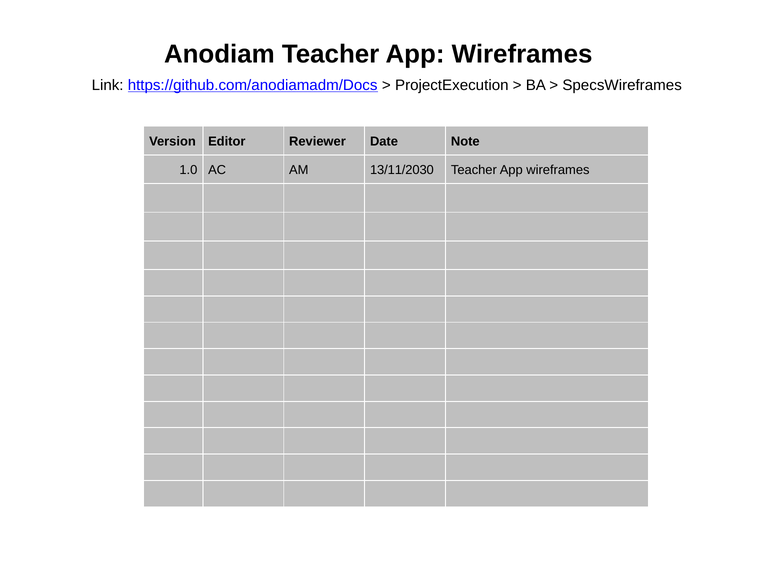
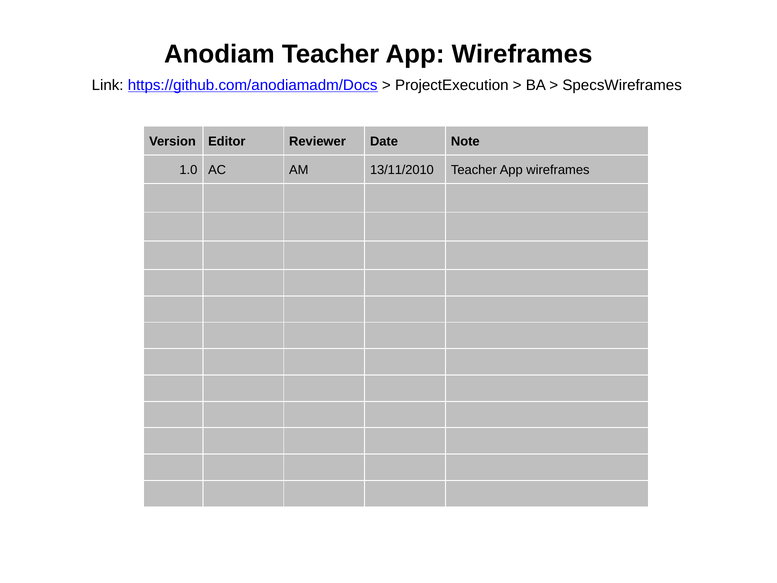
13/11/2030: 13/11/2030 -> 13/11/2010 (402, 170)
